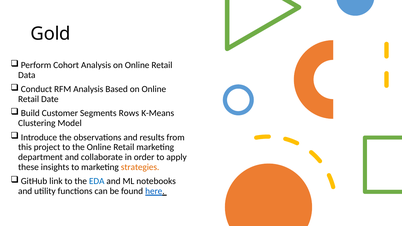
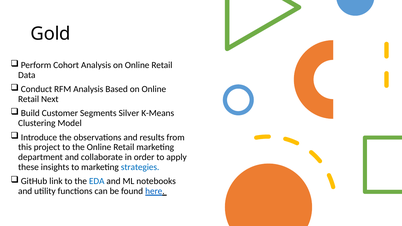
Date: Date -> Next (50, 99)
Rows: Rows -> Silver (129, 113)
strategies colour: orange -> blue (140, 167)
